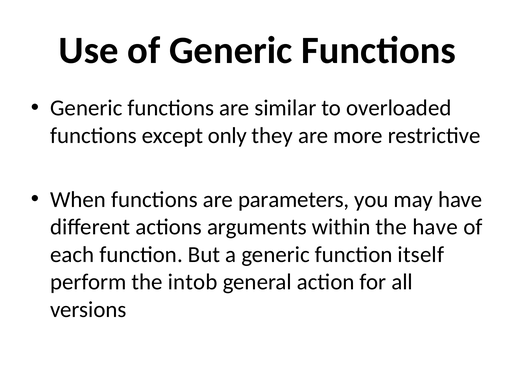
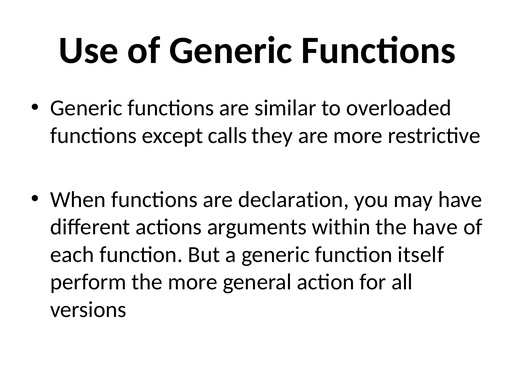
only: only -> calls (227, 136)
parameters: parameters -> declaration (294, 200)
the intob: intob -> more (193, 282)
